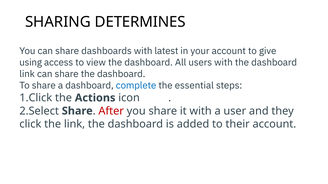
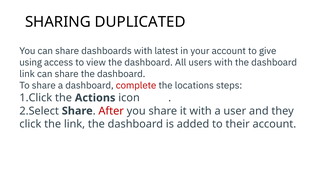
DETERMINES: DETERMINES -> DUPLICATED (140, 22)
complete colour: blue -> red (136, 86)
essential: essential -> locations (194, 86)
